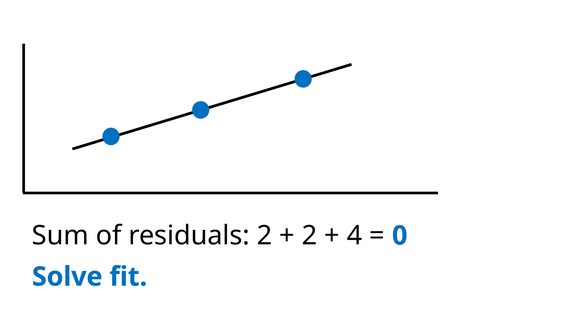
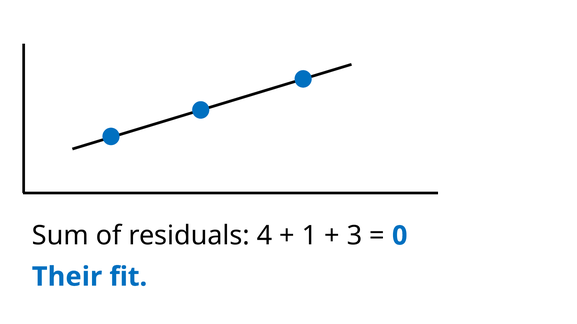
residuals 2: 2 -> 4 (265, 236)
2: 2 -> 1 (310, 236)
4: 4 -> 3 (354, 236)
Solve: Solve -> Their (67, 277)
